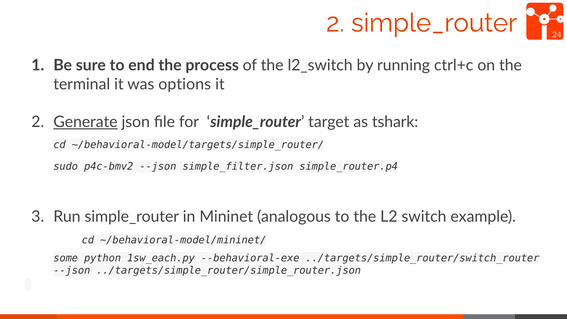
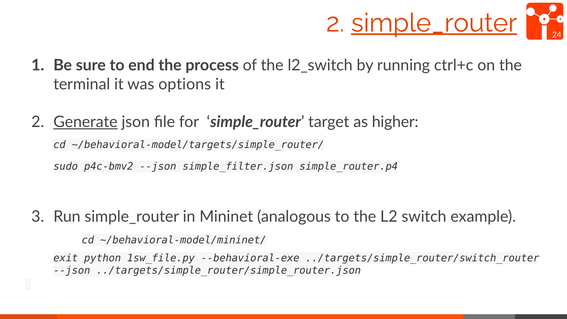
simple_router underline: none -> present (434, 23)
tshark: tshark -> higher (395, 122)
some: some -> exit (66, 258)
1sw_each.py: 1sw_each.py -> 1sw_file.py (161, 258)
